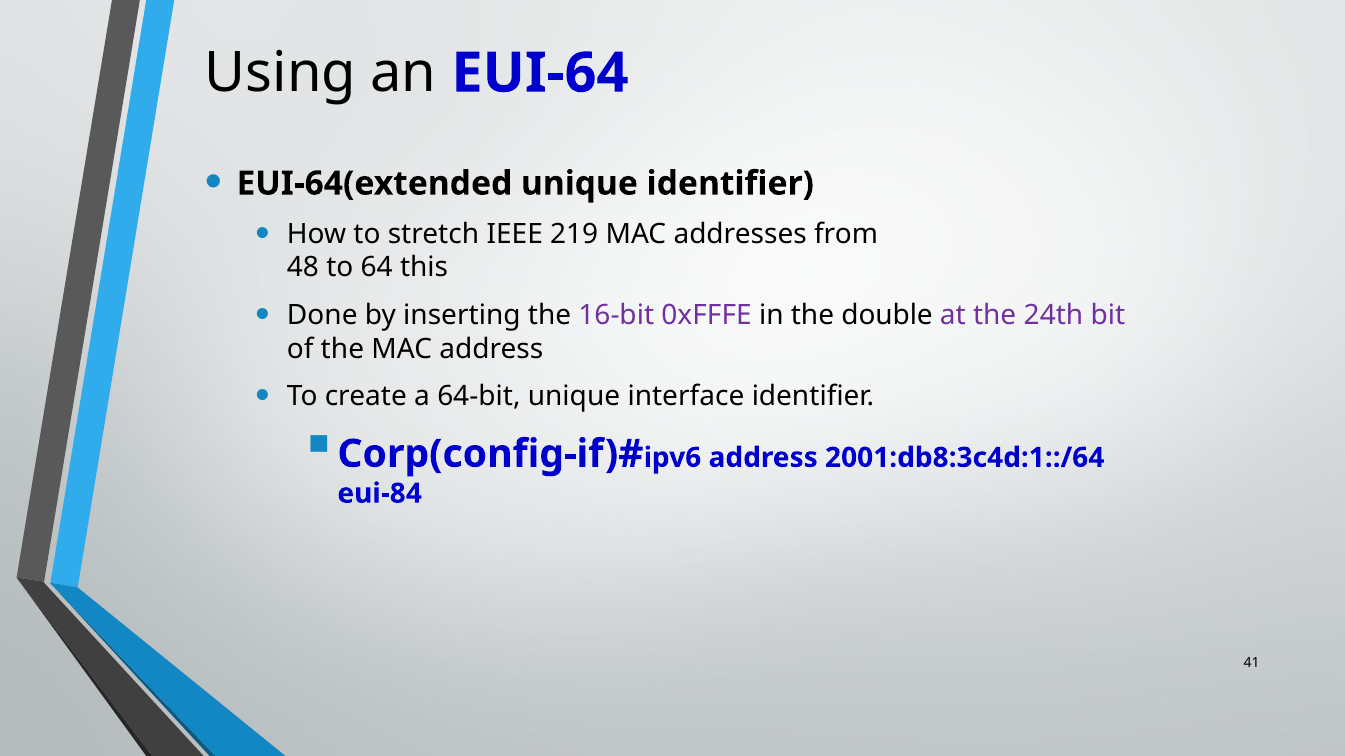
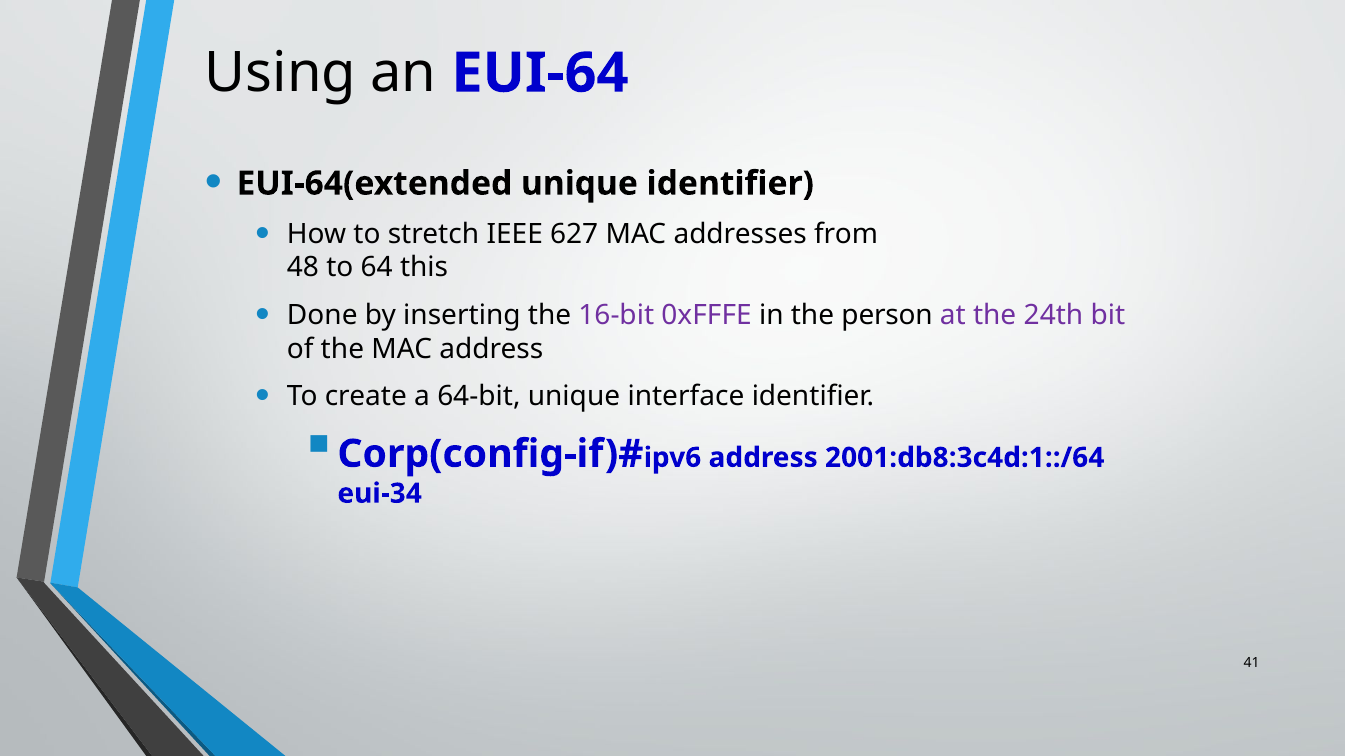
219: 219 -> 627 (574, 234)
double: double -> person (887, 316)
eui-84: eui-84 -> eui-34 (380, 494)
